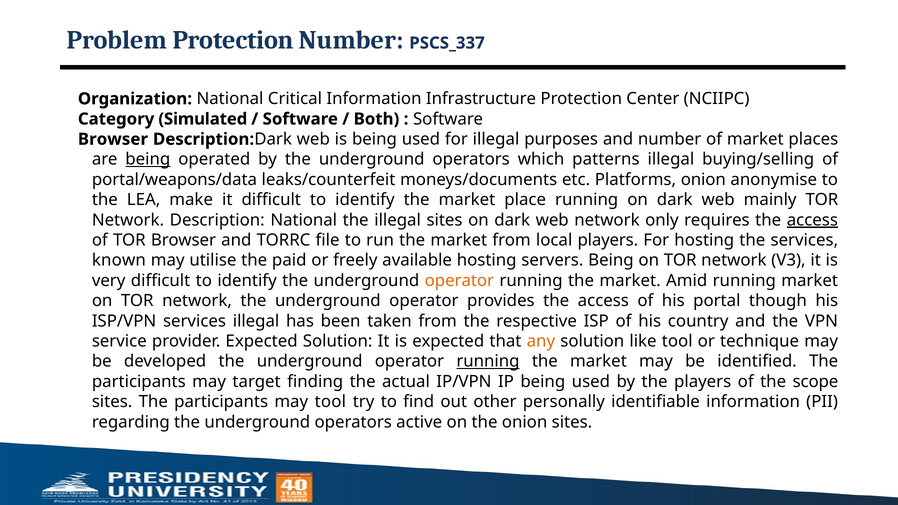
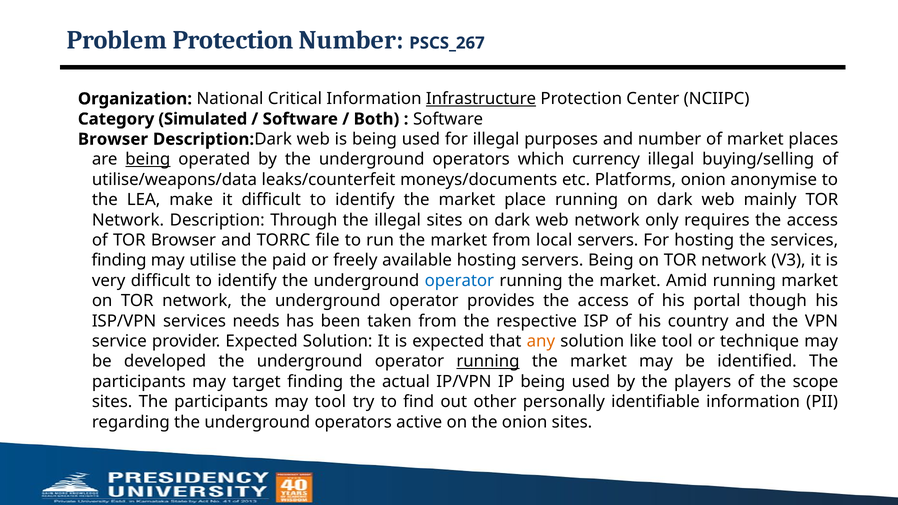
PSCS_337: PSCS_337 -> PSCS_267 (447, 43)
Infrastructure underline: none -> present (481, 99)
patterns: patterns -> currency (606, 159)
portal/weapons/data: portal/weapons/data -> utilise/weapons/data (174, 180)
Description National: National -> Through (304, 220)
access underline: present -> none (812, 220)
local players: players -> servers (608, 240)
known: known -> finding (119, 260)
operator colour: orange -> blue (459, 281)
services illegal: illegal -> needs (256, 321)
